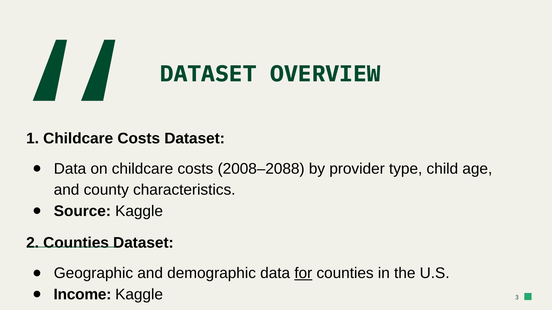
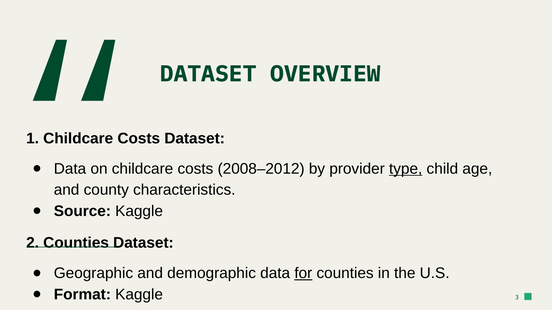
2008–2088: 2008–2088 -> 2008–2012 (261, 169)
type underline: none -> present (406, 169)
Income: Income -> Format (82, 295)
